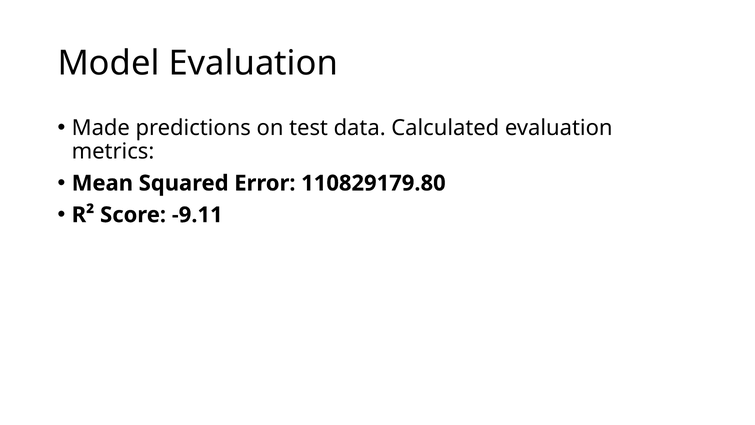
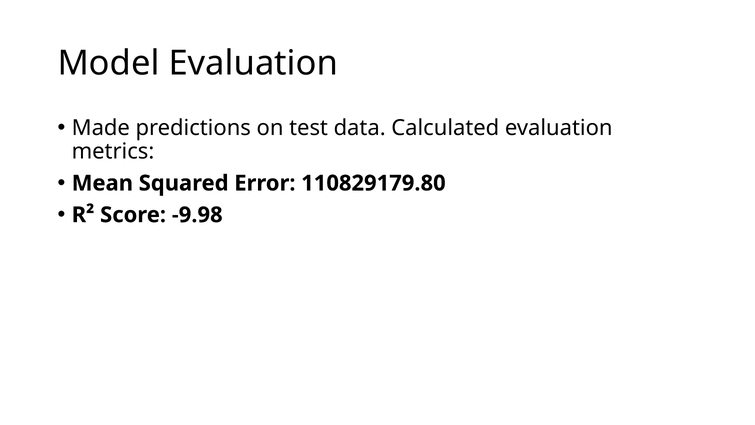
-9.11: -9.11 -> -9.98 (197, 215)
